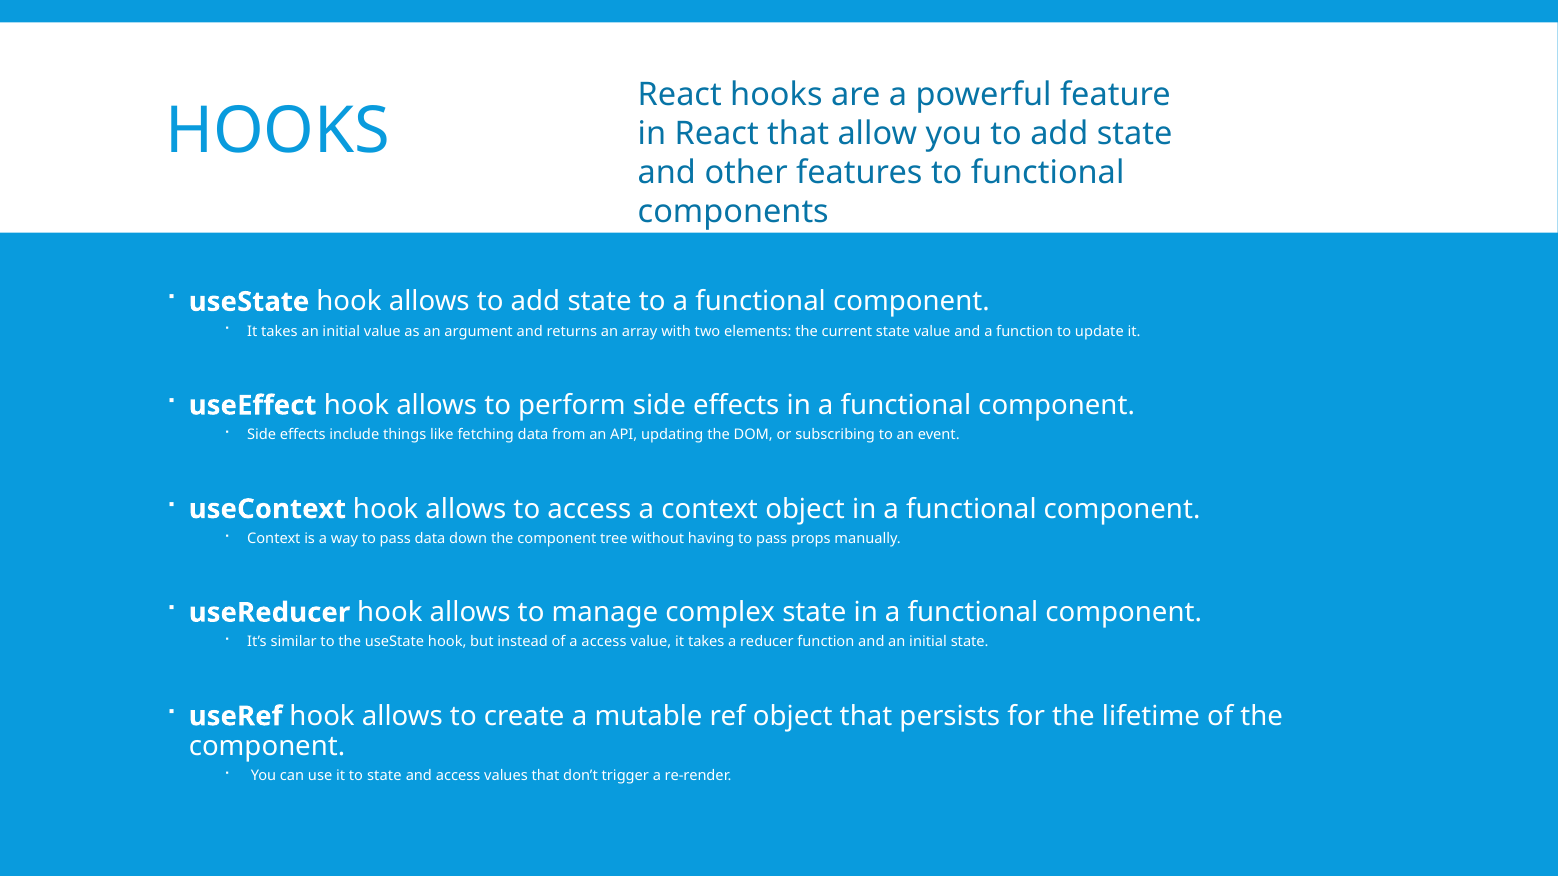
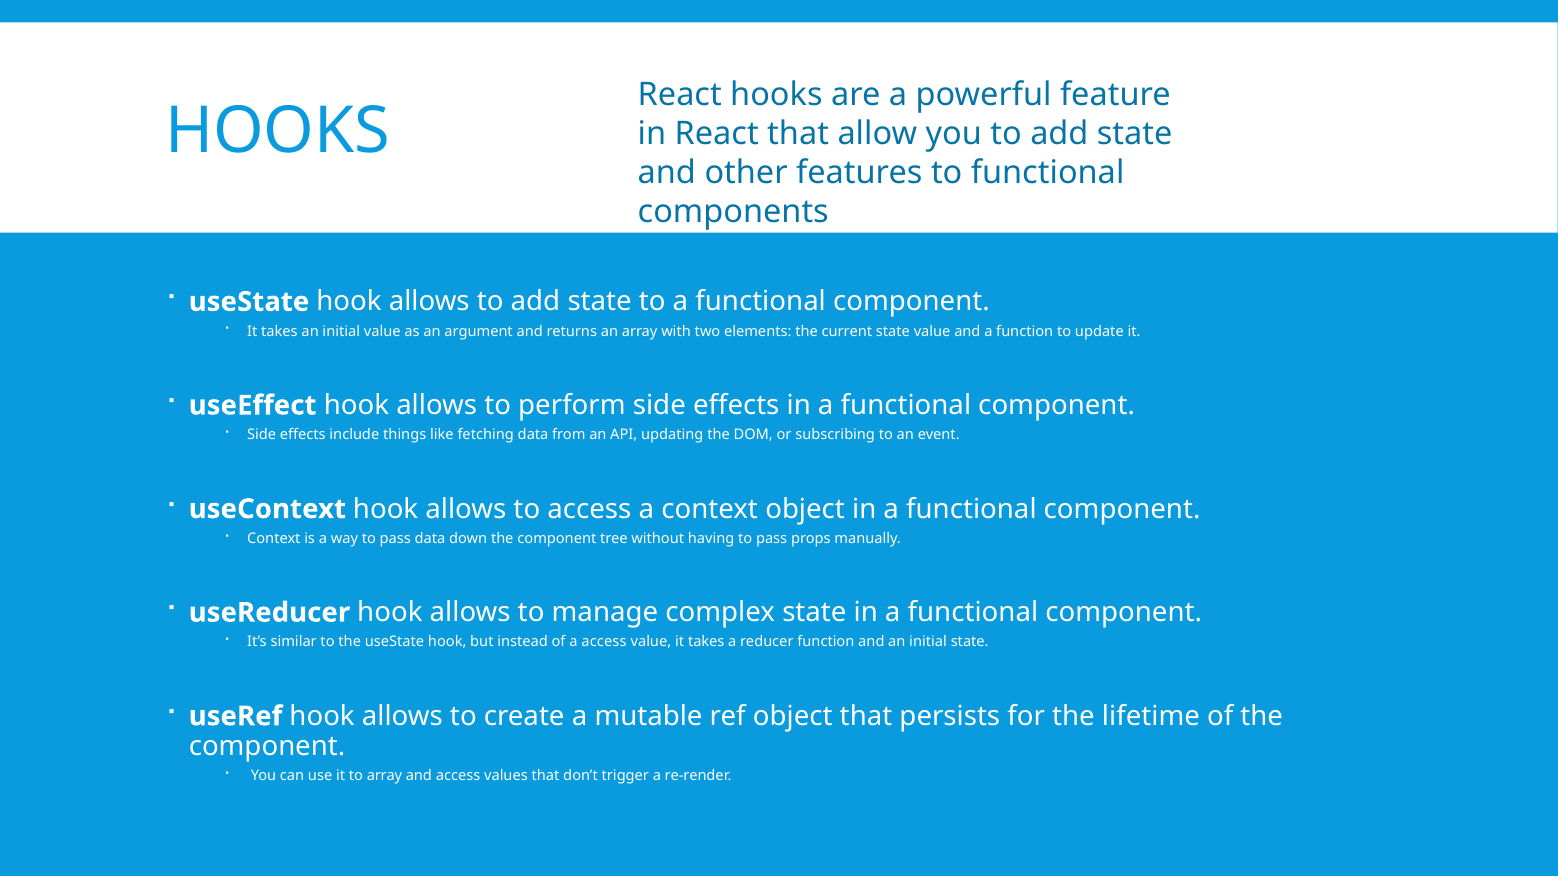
to state: state -> array (384, 776)
